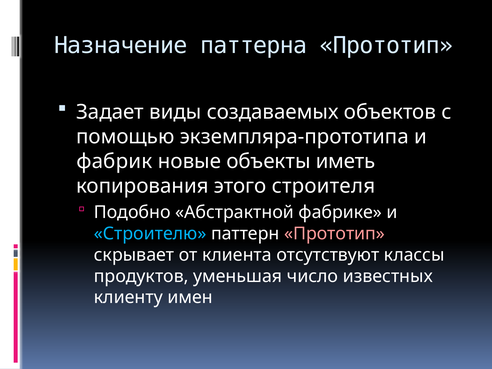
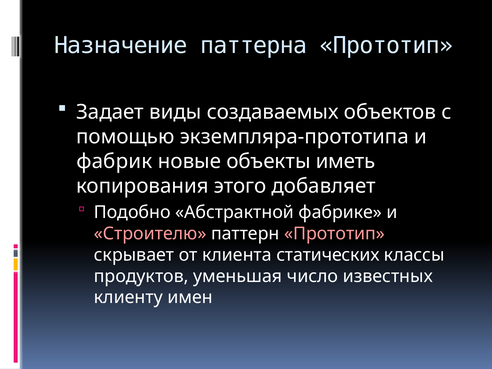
строителя: строителя -> добавляет (324, 186)
Строителю colour: light blue -> pink (150, 234)
отсутствуют: отсутствуют -> статических (328, 255)
